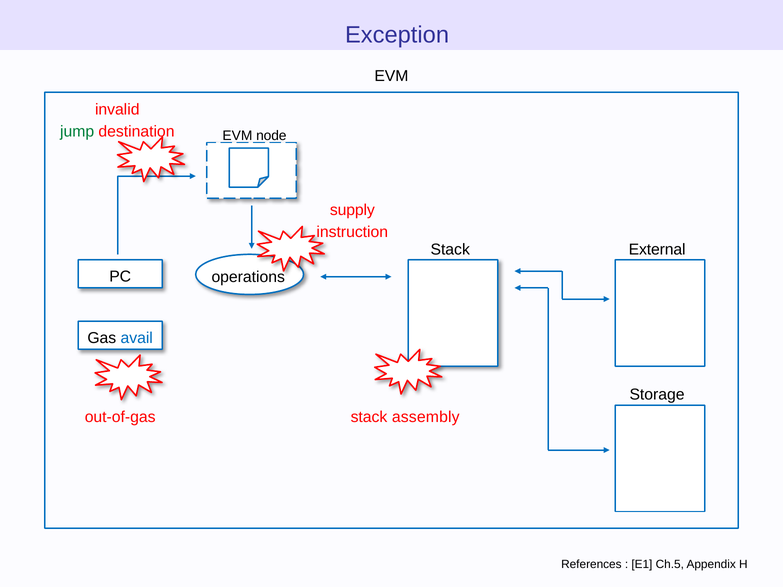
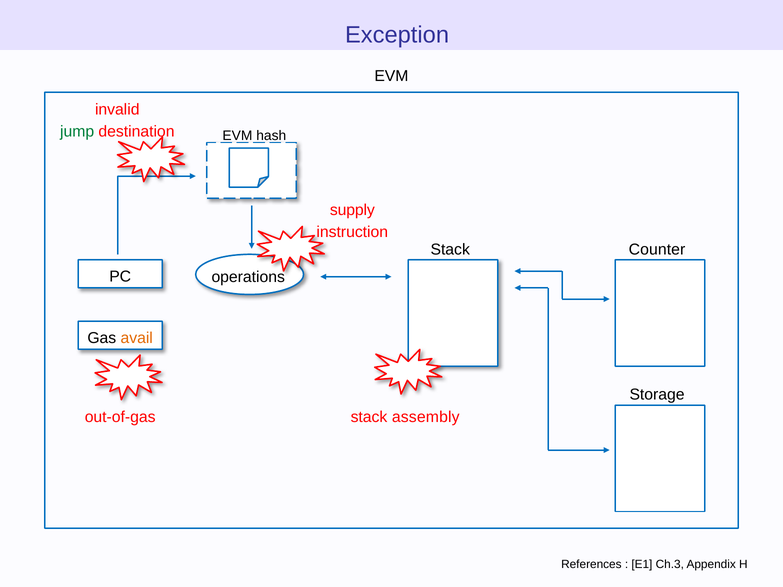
node: node -> hash (271, 136)
External: External -> Counter (657, 249)
avail colour: blue -> orange (137, 338)
Ch.5: Ch.5 -> Ch.3 (670, 565)
